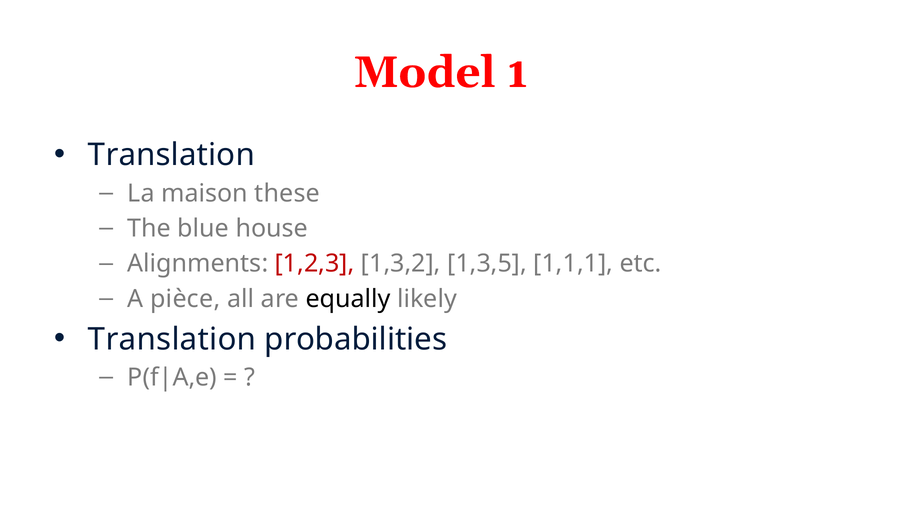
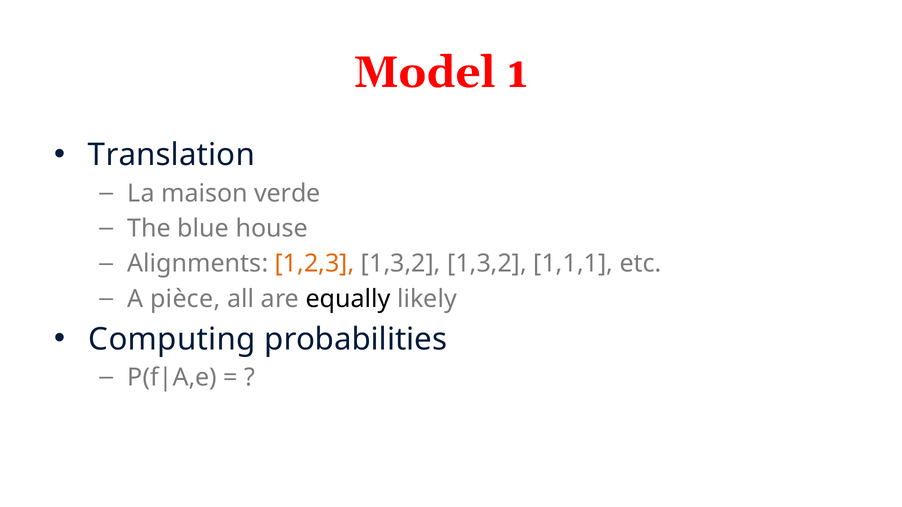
these: these -> verde (287, 194)
1,2,3 colour: red -> orange (315, 264)
1,3,2 1,3,5: 1,3,5 -> 1,3,2 (487, 264)
Translation: Translation -> Computing (172, 339)
